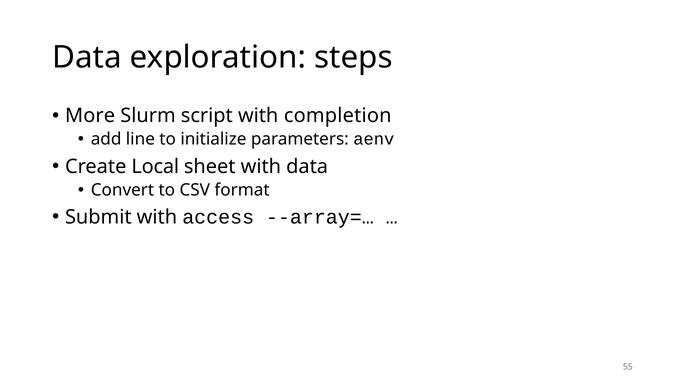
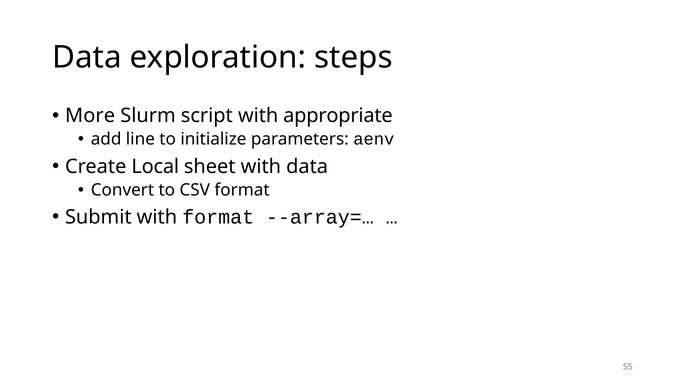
completion: completion -> appropriate (338, 116)
with access: access -> format (218, 217)
